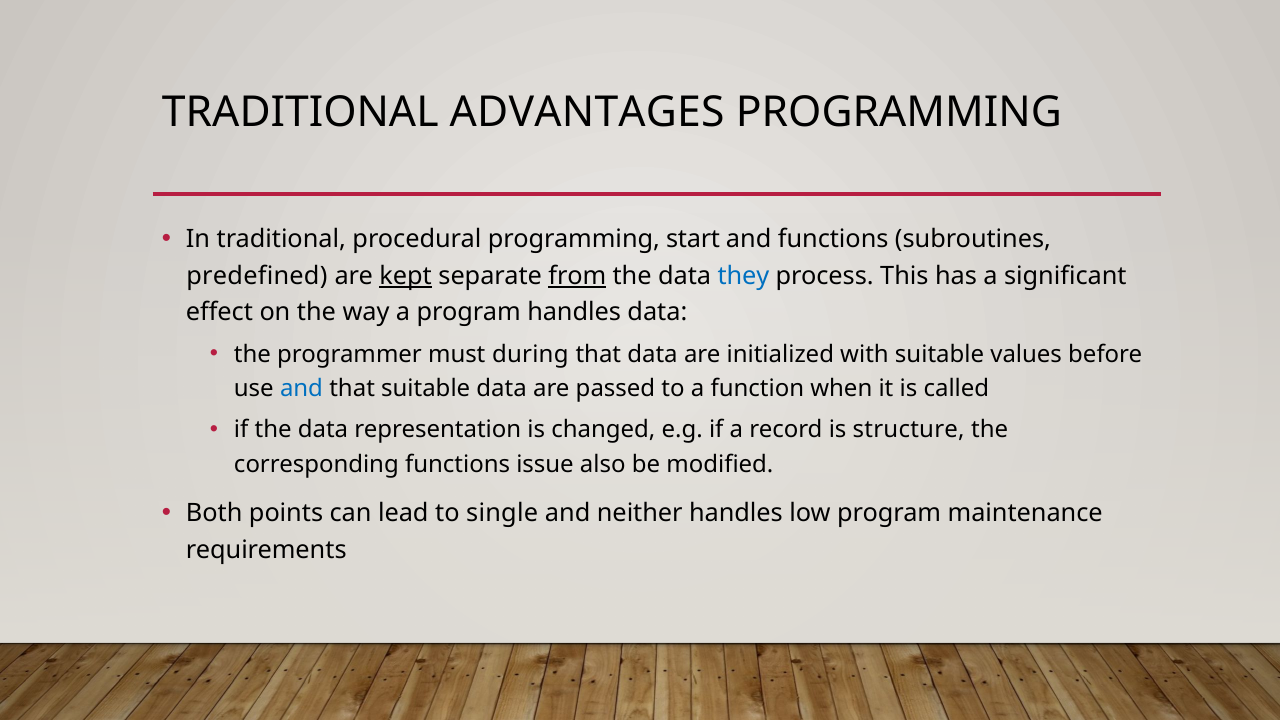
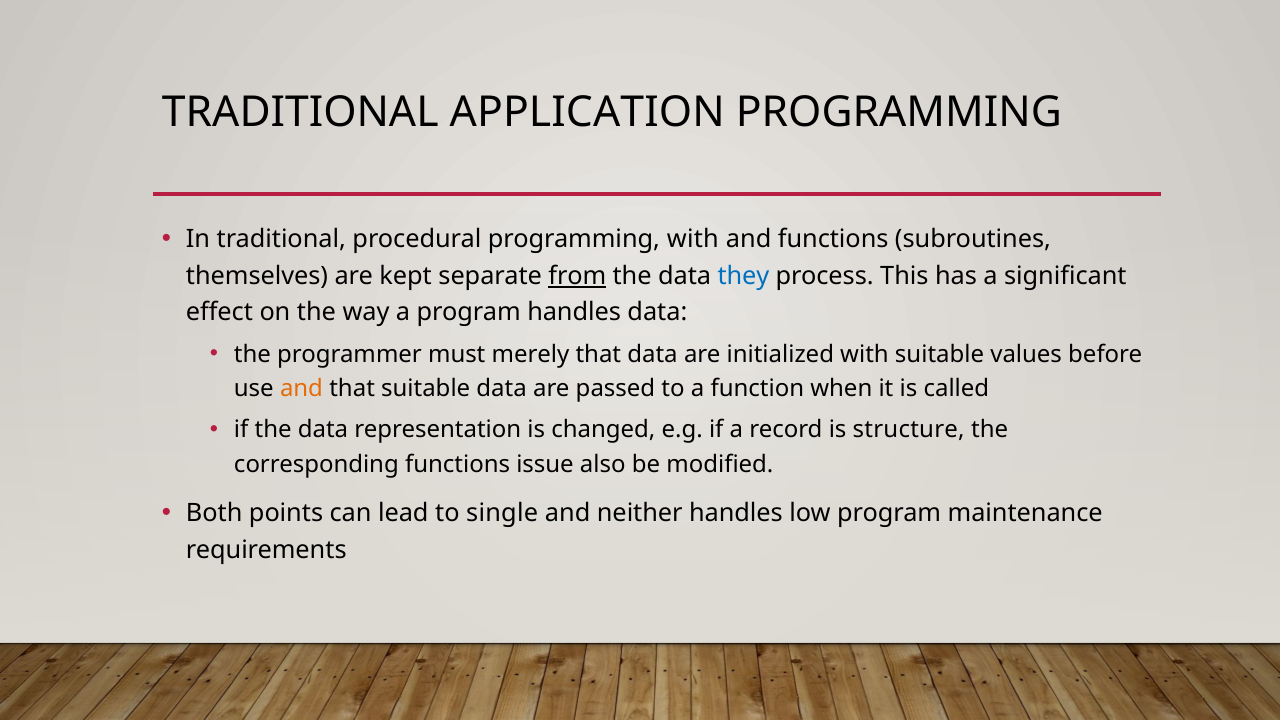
ADVANTAGES: ADVANTAGES -> APPLICATION (587, 112)
programming start: start -> with (693, 239)
predefined: predefined -> themselves (257, 276)
kept underline: present -> none (406, 276)
during: during -> merely (530, 354)
and colour: blue -> orange (302, 389)
